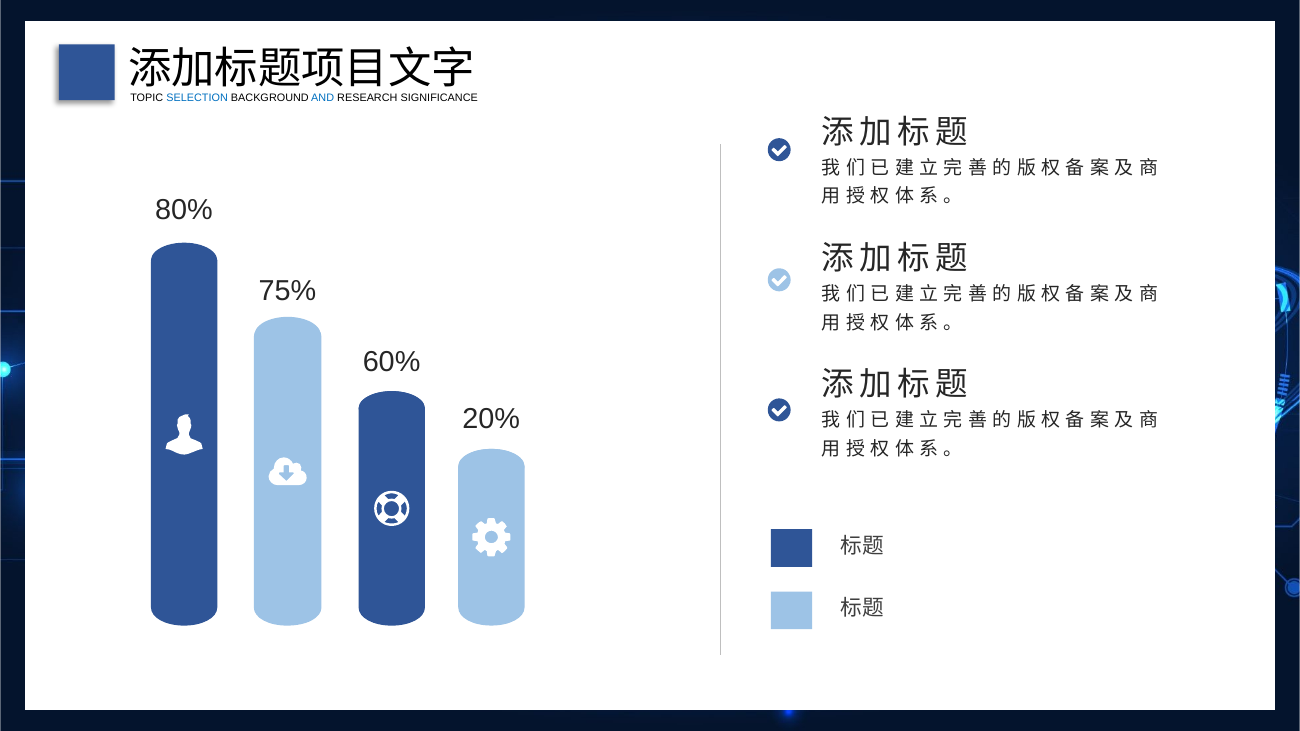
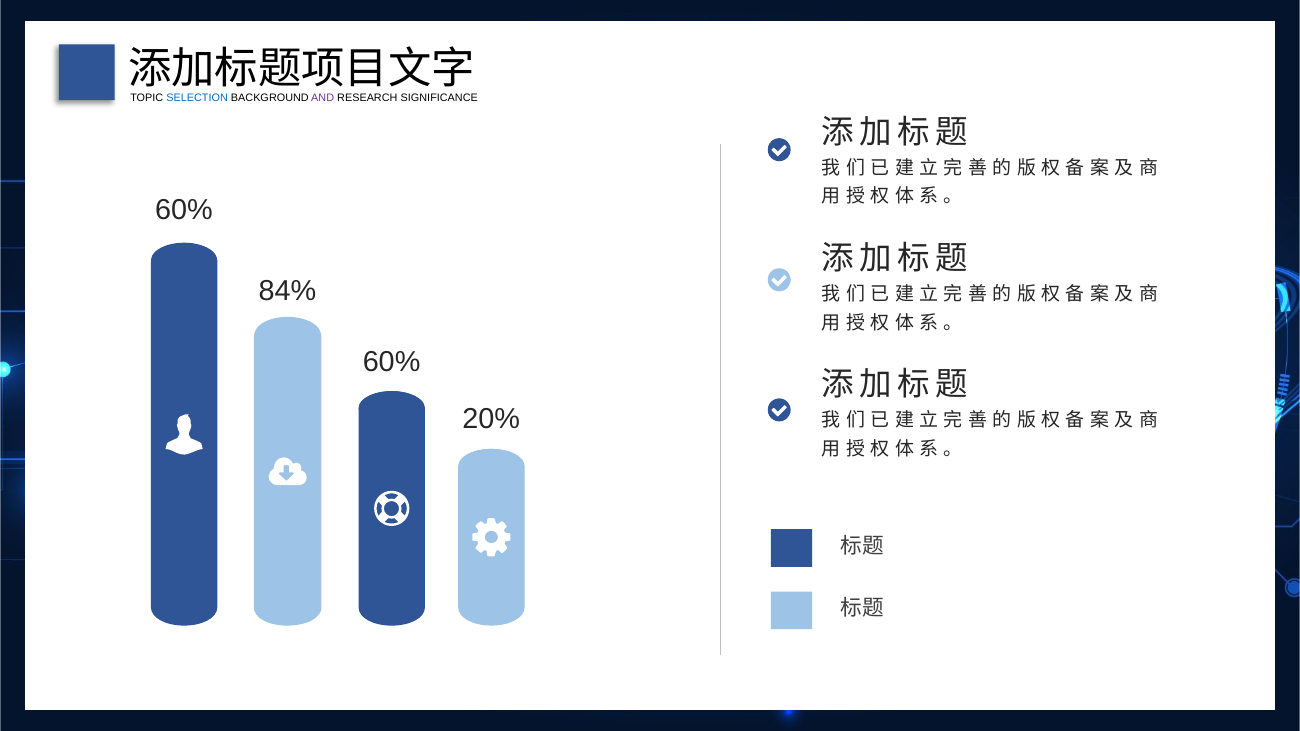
AND colour: blue -> purple (323, 98)
80%: 80% -> 60% (184, 211)
75%: 75% -> 84% (288, 291)
